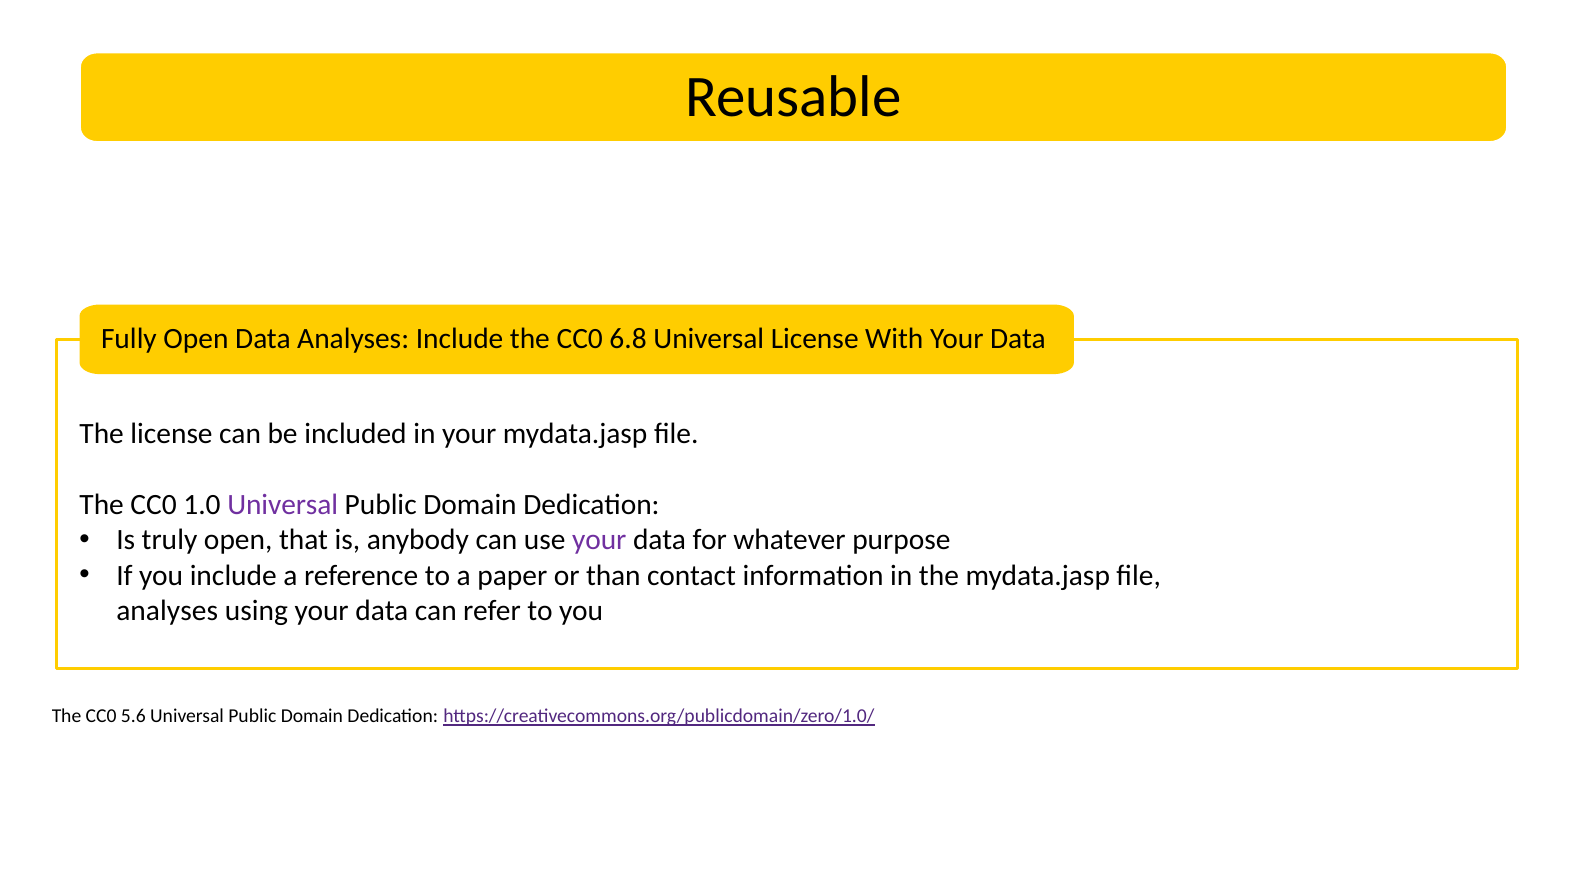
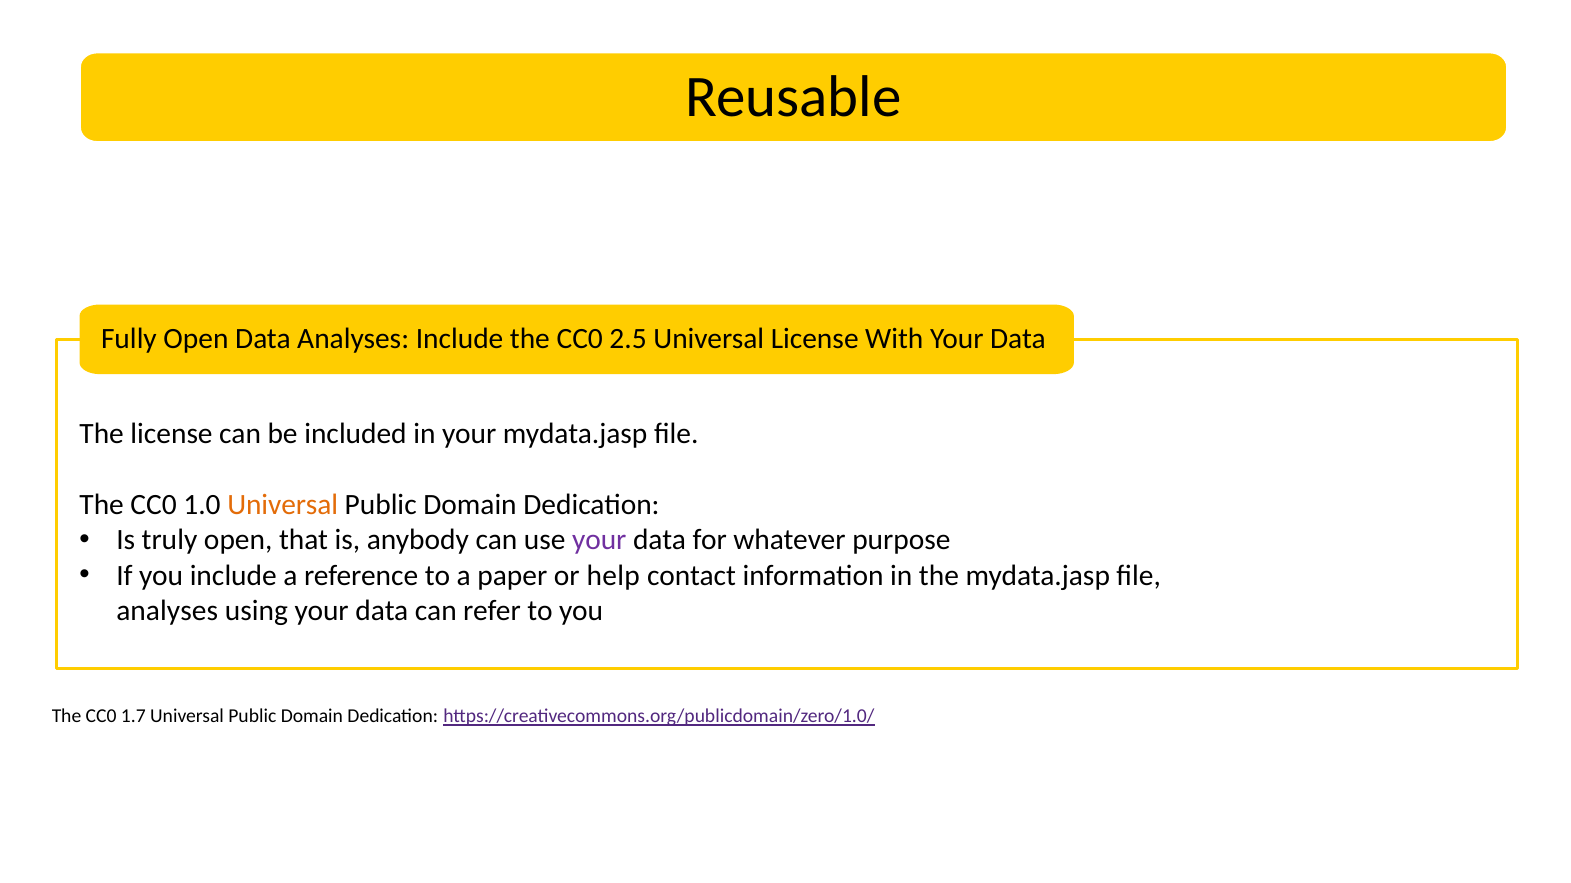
6.8: 6.8 -> 2.5 (628, 339)
Universal colour: purple -> orange (283, 505)
than: than -> help (613, 576)
5.6: 5.6 -> 1.7 (133, 716)
